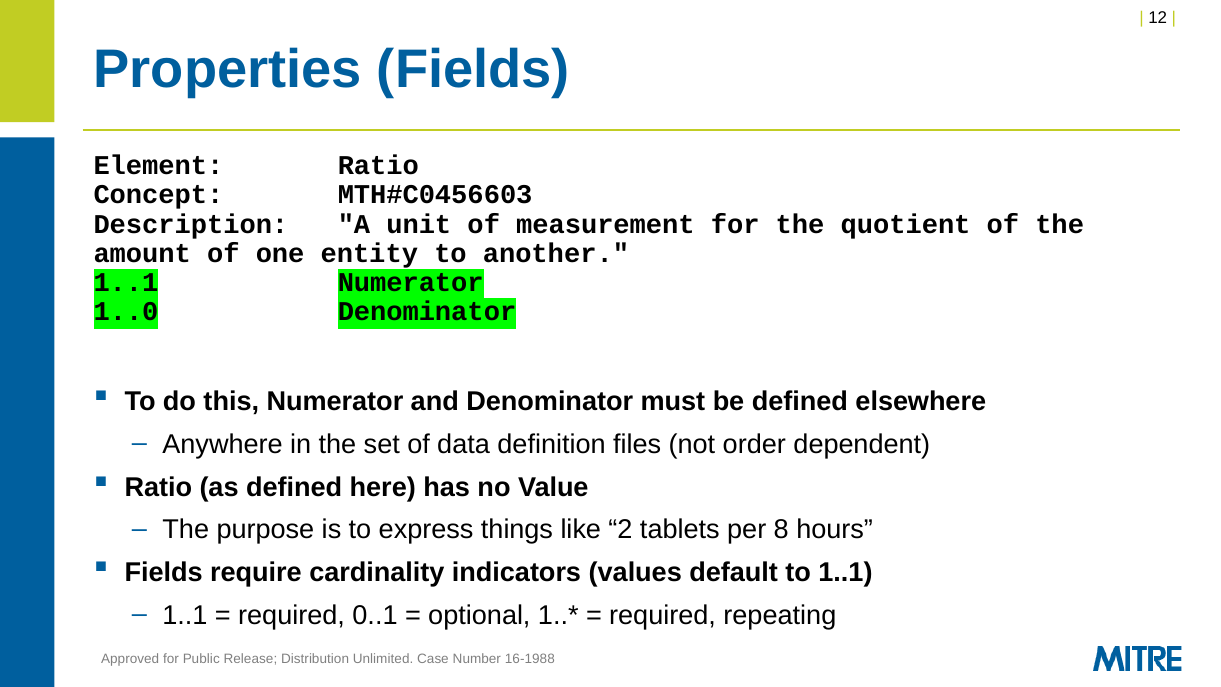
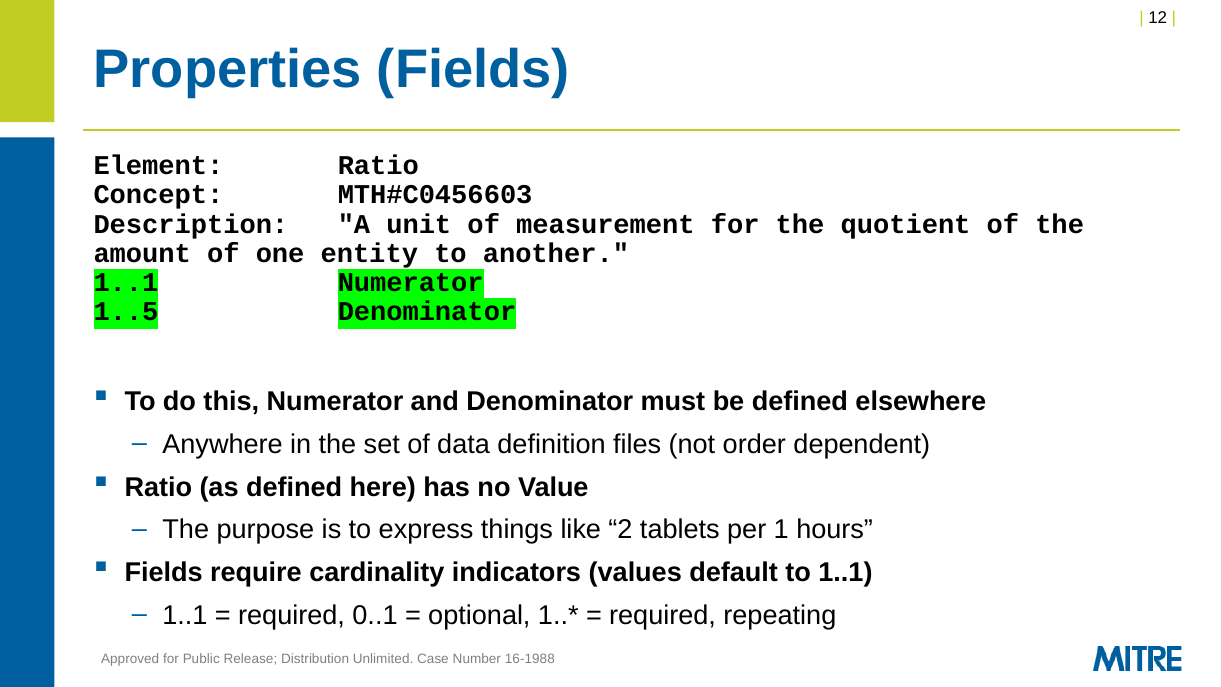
1..0: 1..0 -> 1..5 (126, 312)
8: 8 -> 1 (781, 530)
